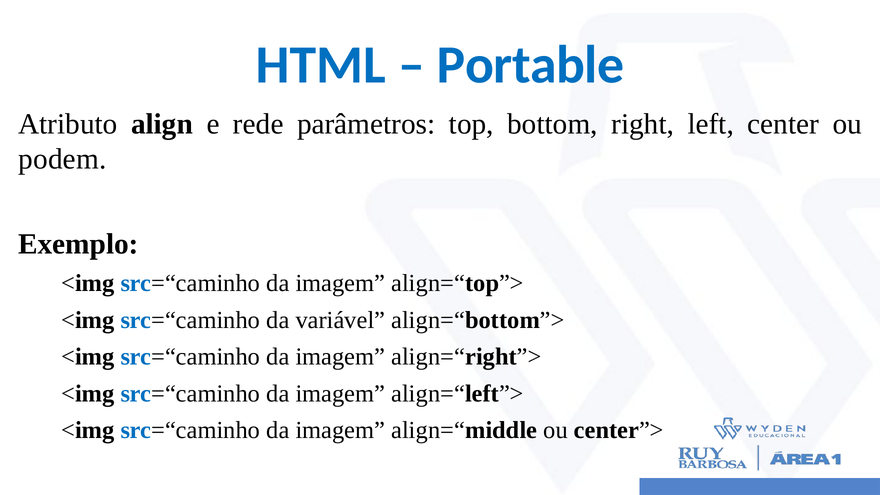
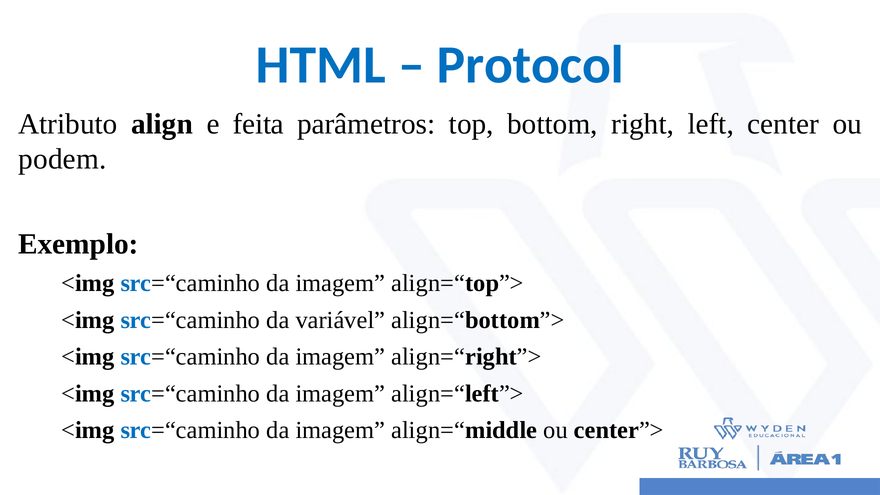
Portable: Portable -> Protocol (530, 65)
rede: rede -> feita (258, 124)
